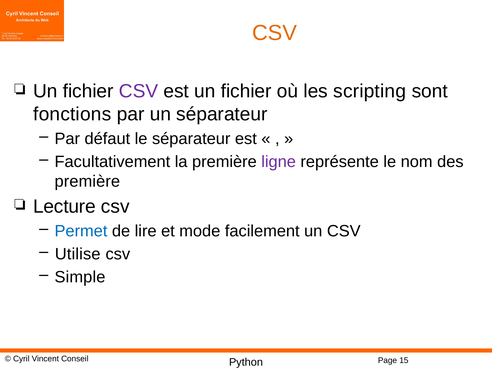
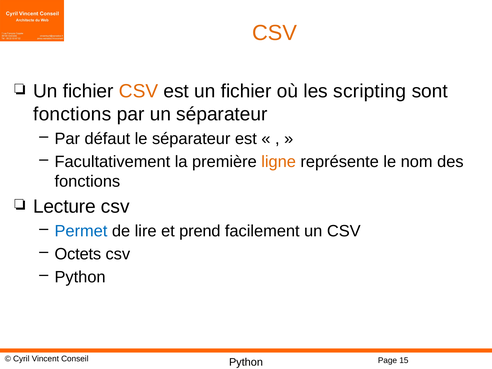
CSV colour: purple -> orange (139, 91)
ligne colour: purple -> orange (279, 162)
première: première -> fonctions (87, 181)
mode: mode -> prend (200, 231)
Utilise: Utilise -> Octets (78, 254)
Simple: Simple -> Python (80, 277)
